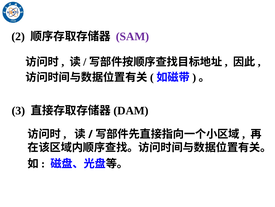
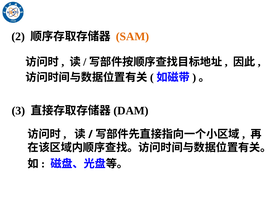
SAM colour: purple -> orange (133, 36)
